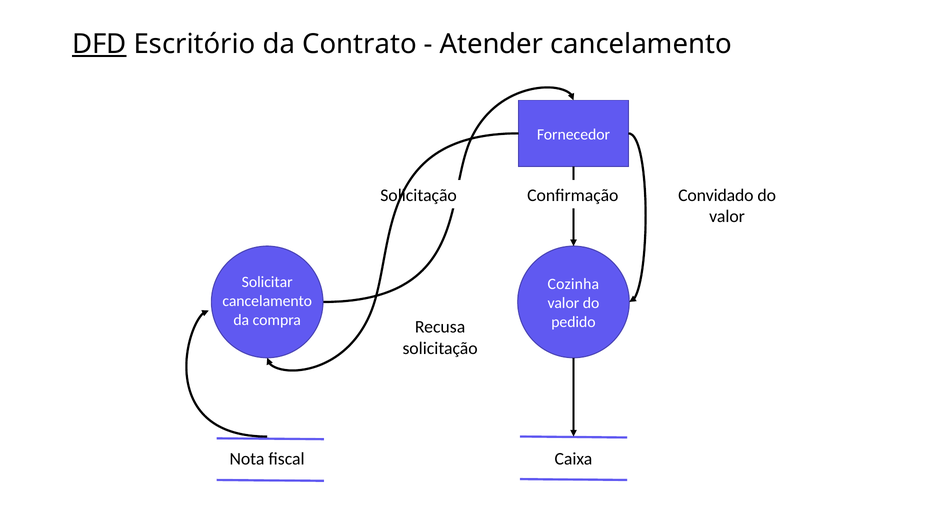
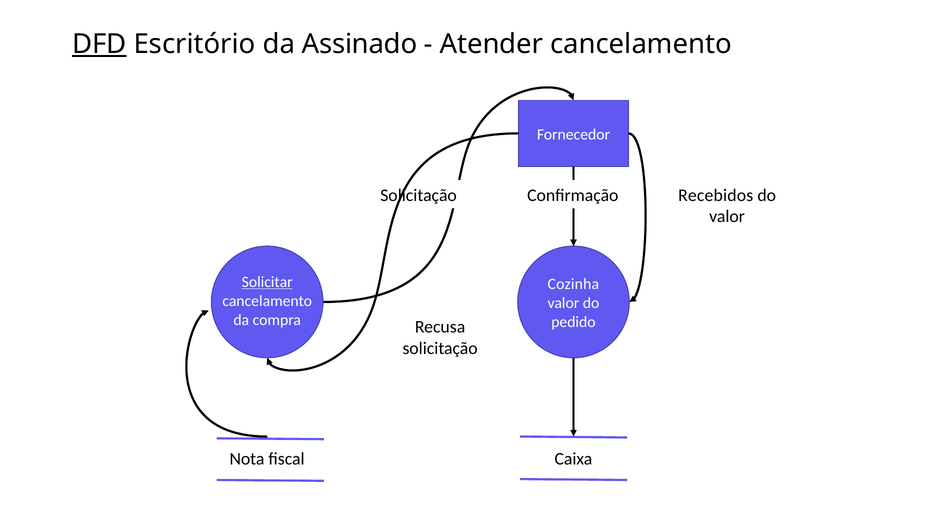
Contrato: Contrato -> Assinado (360, 44)
Convidado: Convidado -> Recebidos (716, 195)
Solicitar underline: none -> present (267, 282)
